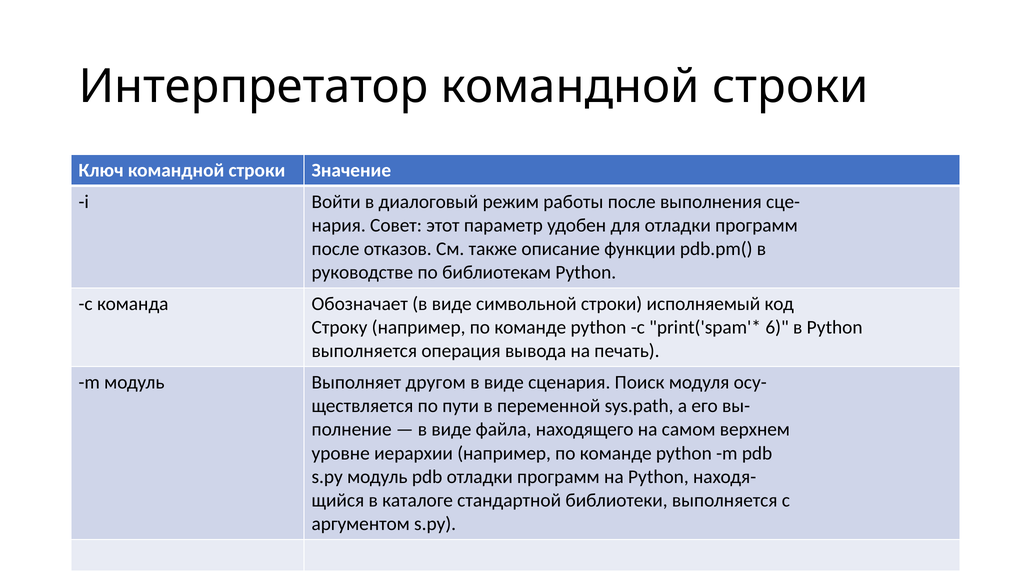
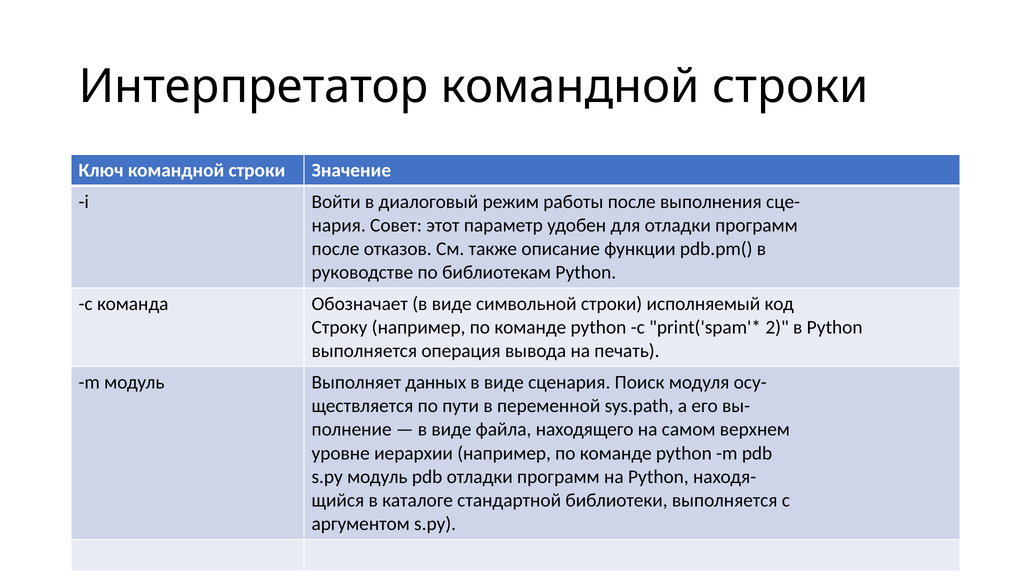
6: 6 -> 2 (777, 327)
другом: другом -> данных (436, 382)
